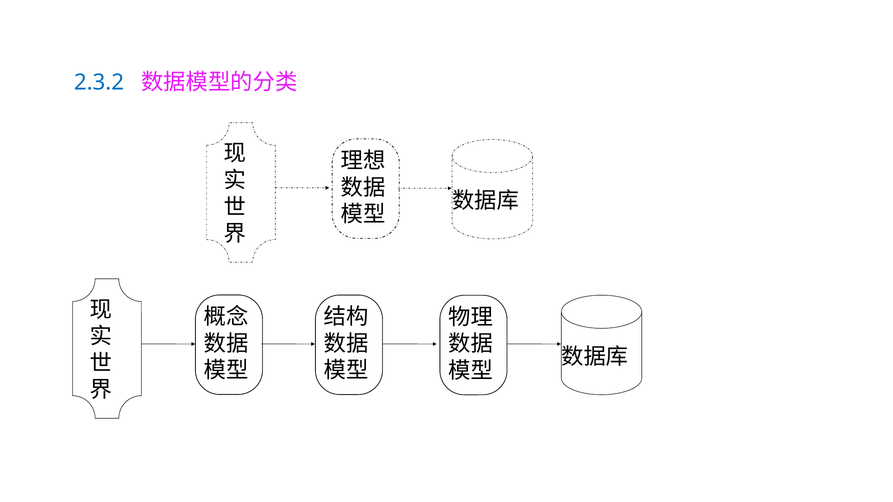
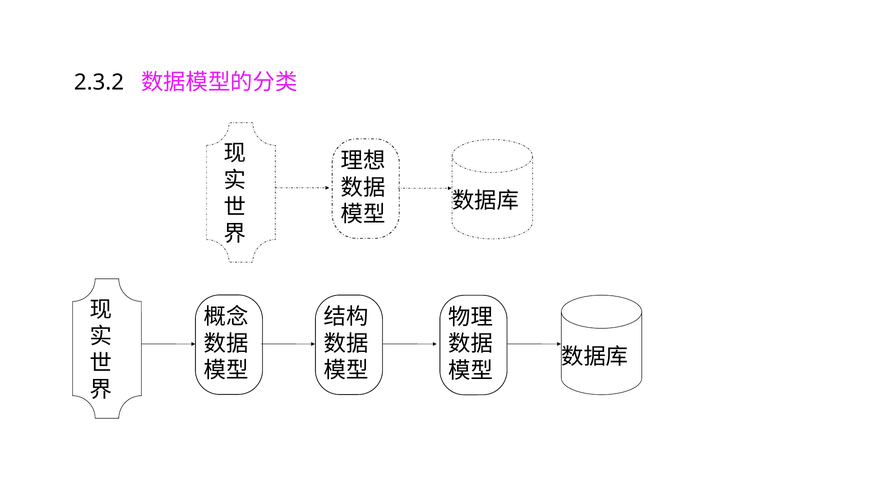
2.3.2 colour: blue -> black (99, 83)
